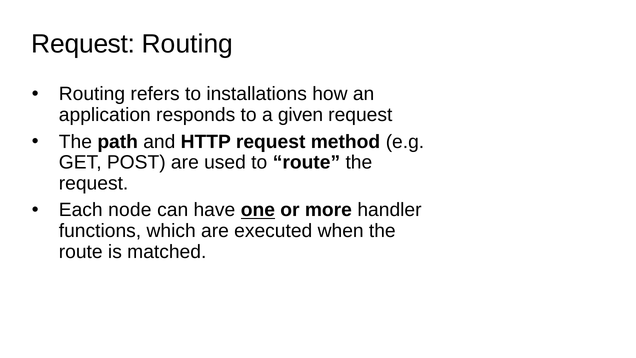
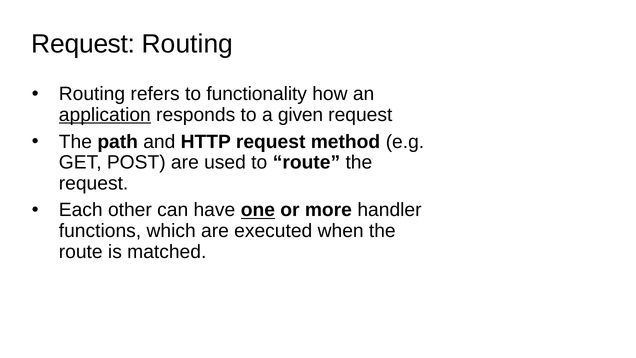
installations: installations -> functionality (257, 94)
application underline: none -> present (105, 115)
node: node -> other (130, 210)
